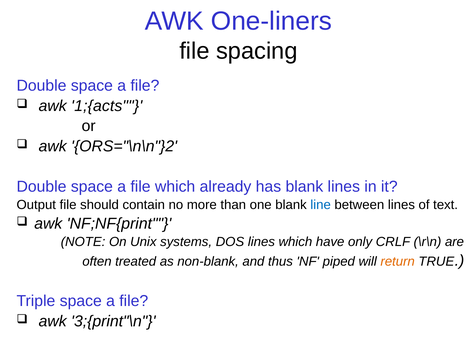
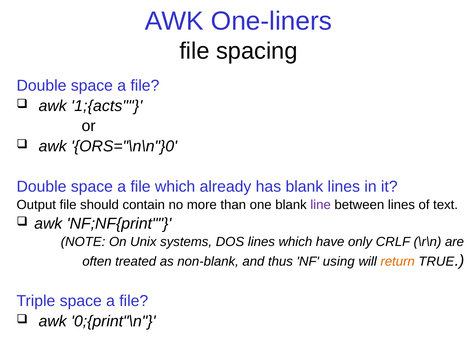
ORS="\n\n"}2: ORS="\n\n"}2 -> ORS="\n\n"}0 (124, 146)
line colour: blue -> purple (321, 205)
piped: piped -> using (339, 261)
3;{print"\n: 3;{print"\n -> 0;{print"\n (113, 321)
